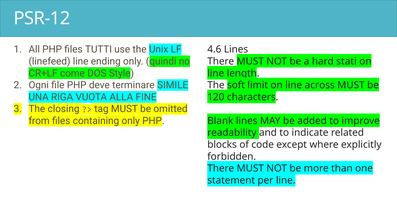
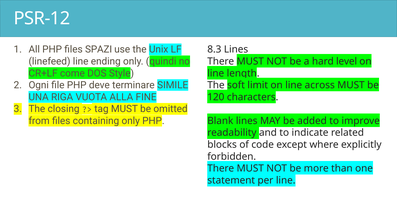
TUTTI: TUTTI -> SPAZI (99, 50)
4.6: 4.6 -> 8.3 (214, 50)
stati: stati -> level (347, 61)
